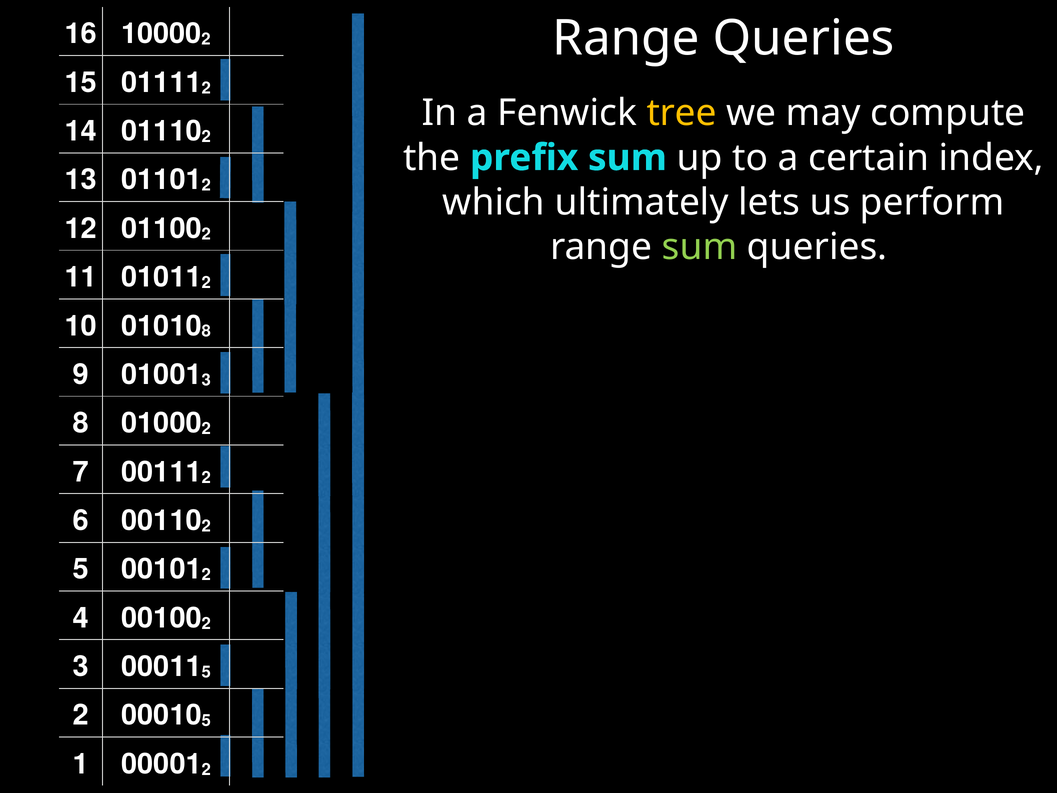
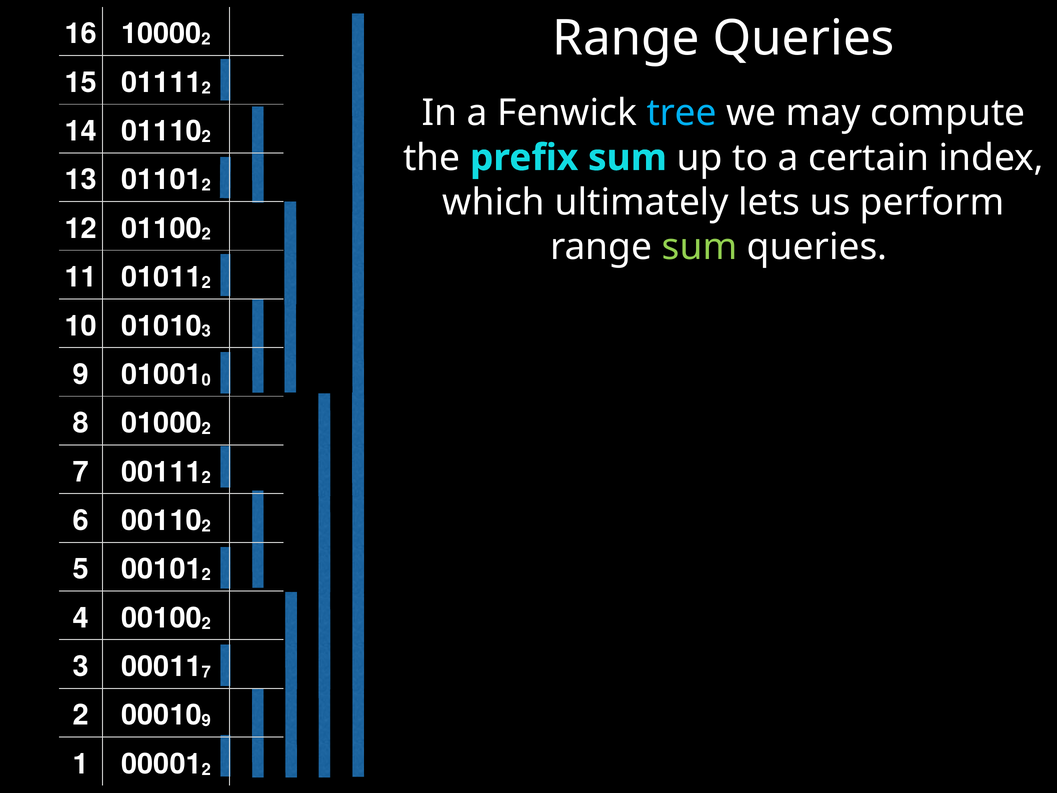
tree colour: yellow -> light blue (682, 113)
8: 8 -> 3 (206, 331)
3: 3 -> 0 (206, 380)
5: 5 -> 7 (206, 672)
5: 5 -> 9 (206, 721)
